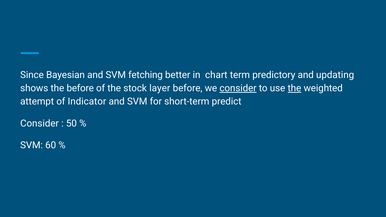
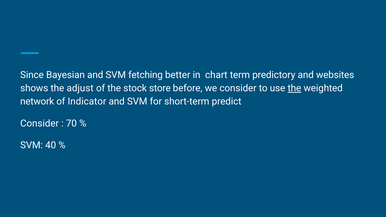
updating: updating -> websites (335, 75)
the before: before -> adjust (80, 88)
layer: layer -> store (160, 88)
consider underline: present -> none (238, 88)
attempt: attempt -> network (37, 102)
50: 50 -> 70 (71, 123)
60: 60 -> 40 (51, 145)
